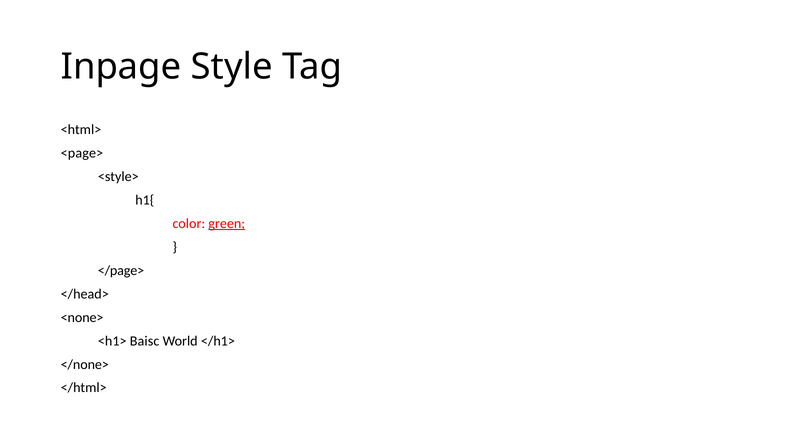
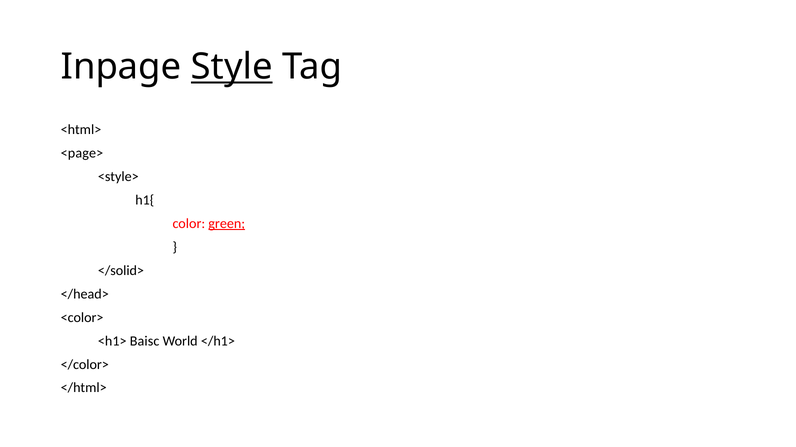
Style underline: none -> present (232, 67)
</page>: </page> -> </solid> (121, 271)
<none>: <none> -> <color> (82, 318)
</none>: </none> -> </color> (85, 365)
